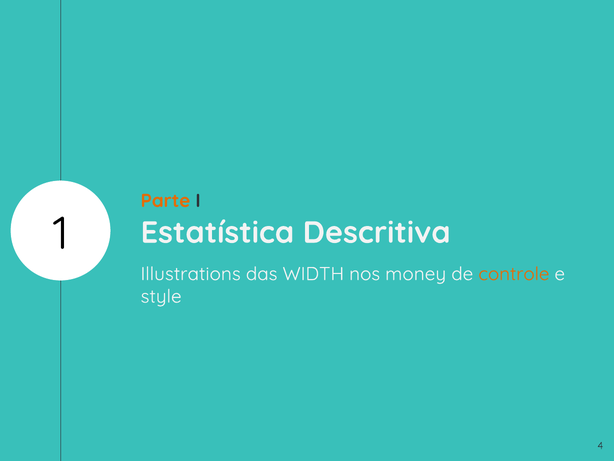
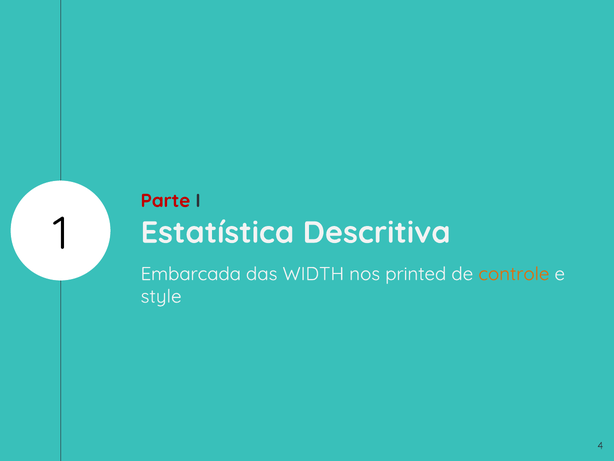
Parte colour: orange -> red (165, 201)
Illustrations: Illustrations -> Embarcada (191, 274)
money: money -> printed (416, 274)
